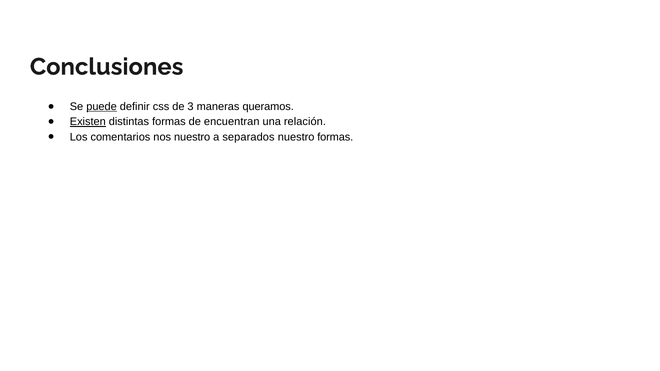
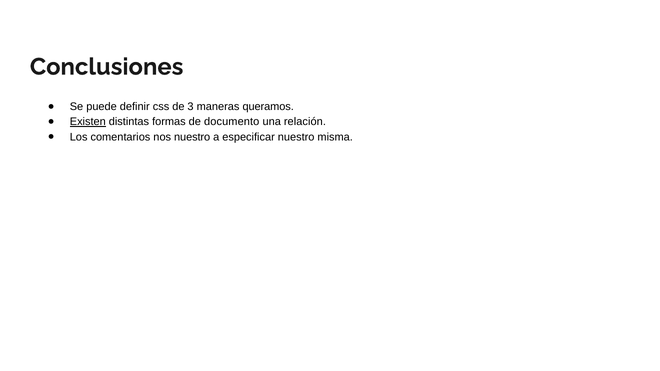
puede underline: present -> none (102, 107)
encuentran: encuentran -> documento (232, 122)
separados: separados -> especificar (249, 137)
nuestro formas: formas -> misma (335, 137)
